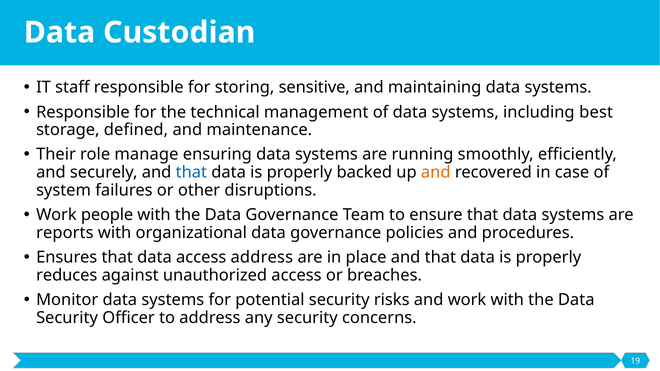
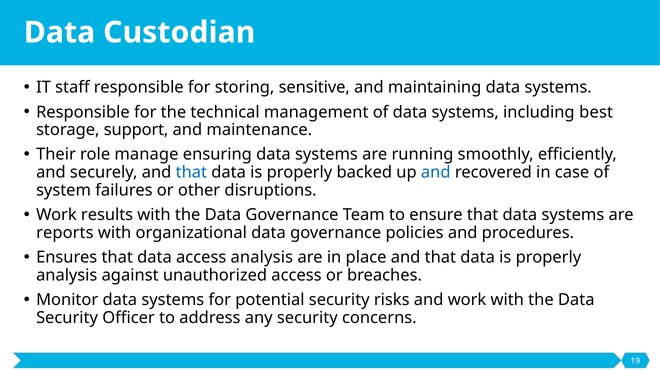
defined: defined -> support (136, 130)
and colour: orange -> blue (436, 172)
people: people -> results (107, 215)
access address: address -> analysis (262, 257)
reduces: reduces -> analysis (67, 275)
